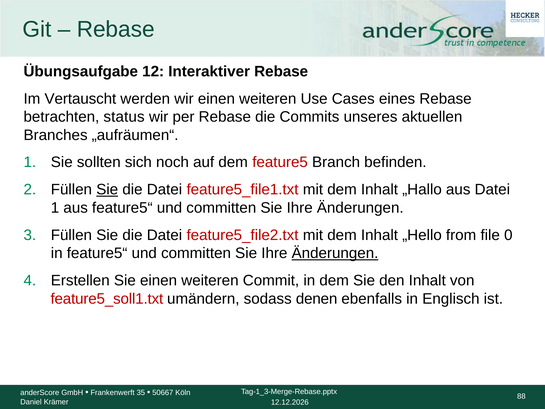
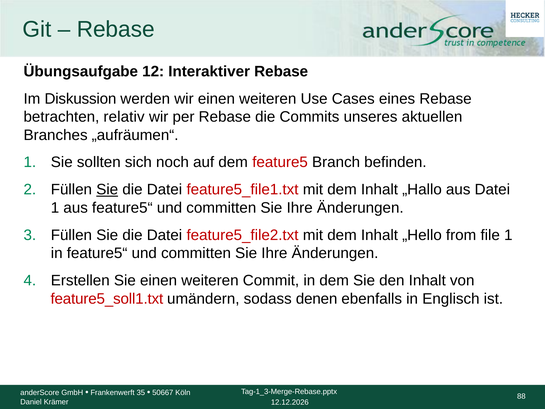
Vertauscht: Vertauscht -> Diskussion (80, 99)
status: status -> relativ (124, 117)
file 0: 0 -> 1 (508, 235)
Änderungen underline: present -> none (335, 253)
